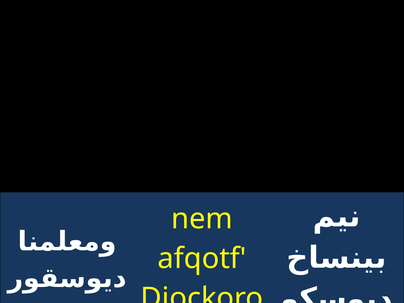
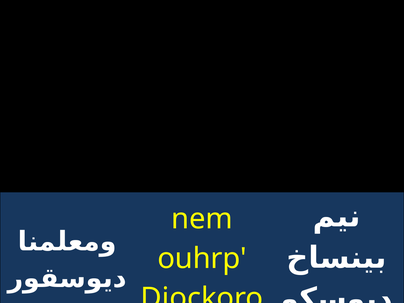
afqotf: afqotf -> ouhrp (202, 259)
